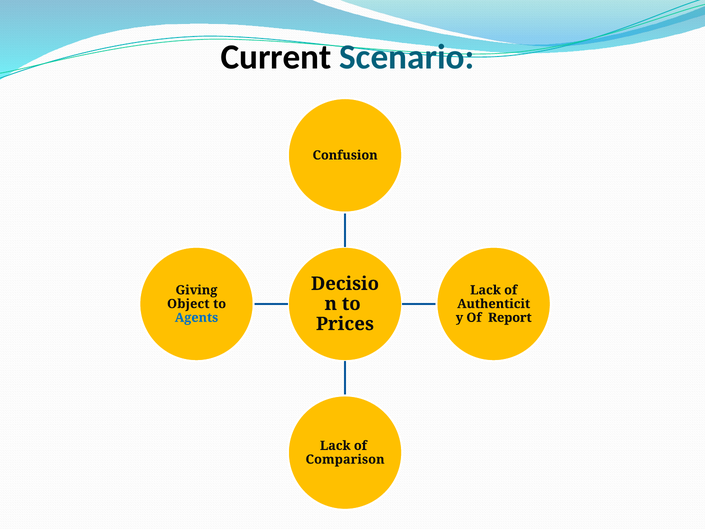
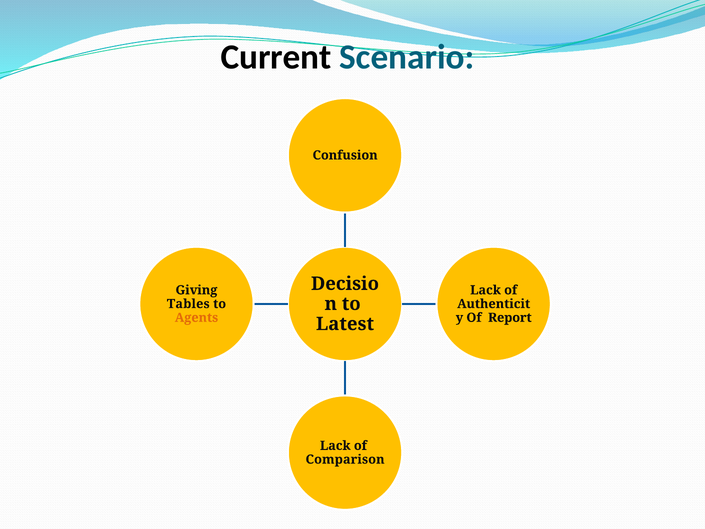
Object: Object -> Tables (188, 304)
Agents colour: blue -> orange (196, 318)
Prices: Prices -> Latest (345, 324)
